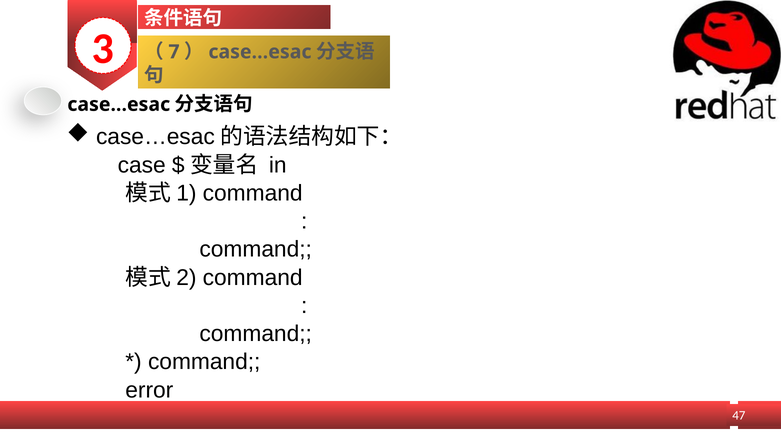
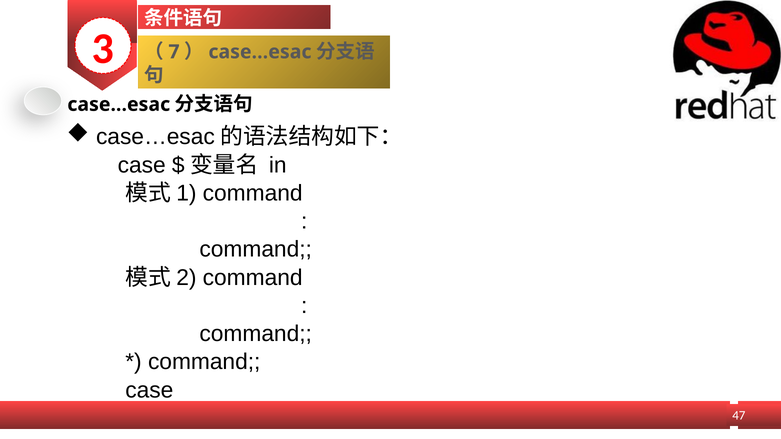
error: error -> case (149, 390)
